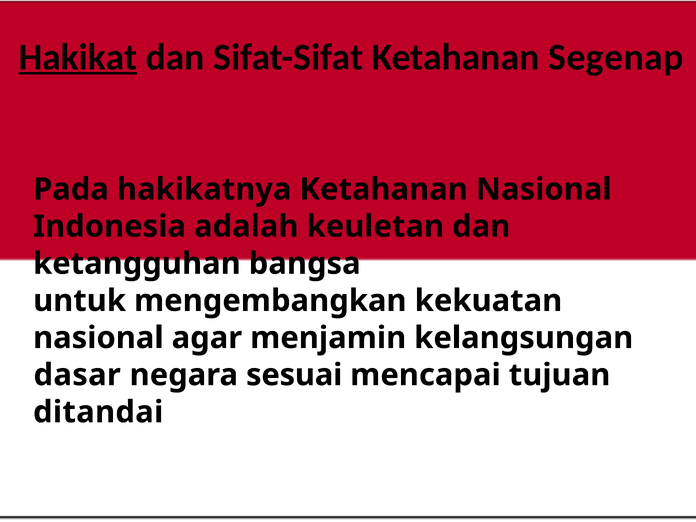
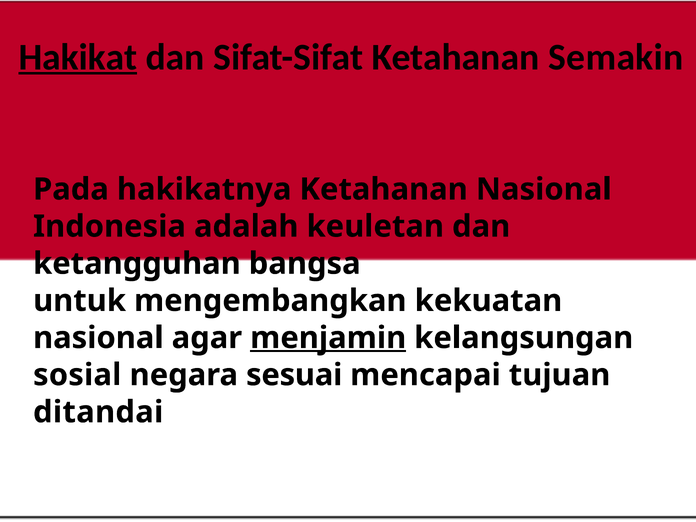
Segenap: Segenap -> Semakin (616, 57)
menjamin underline: none -> present (328, 338)
dasar: dasar -> sosial (77, 375)
